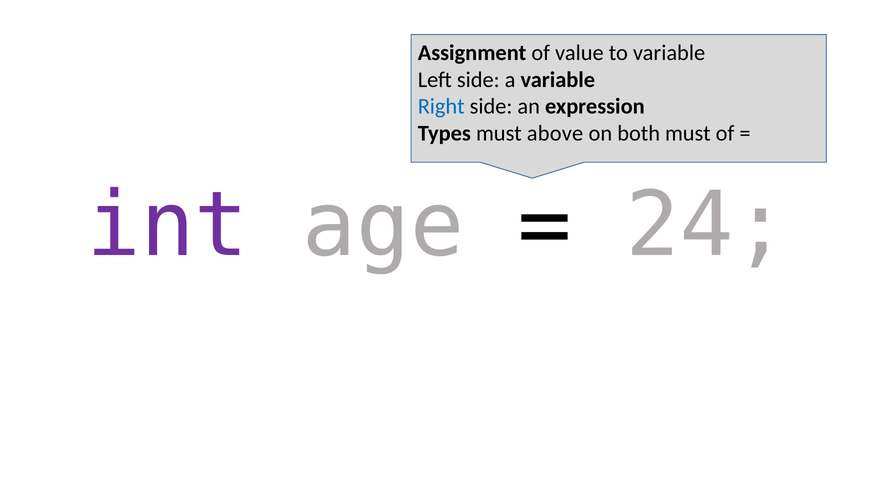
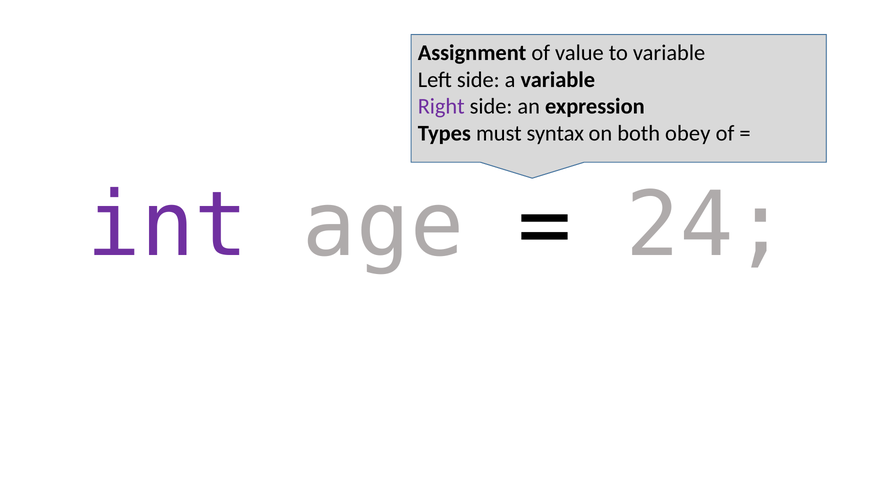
Right colour: blue -> purple (441, 107)
above: above -> syntax (555, 133)
both must: must -> obey (688, 133)
